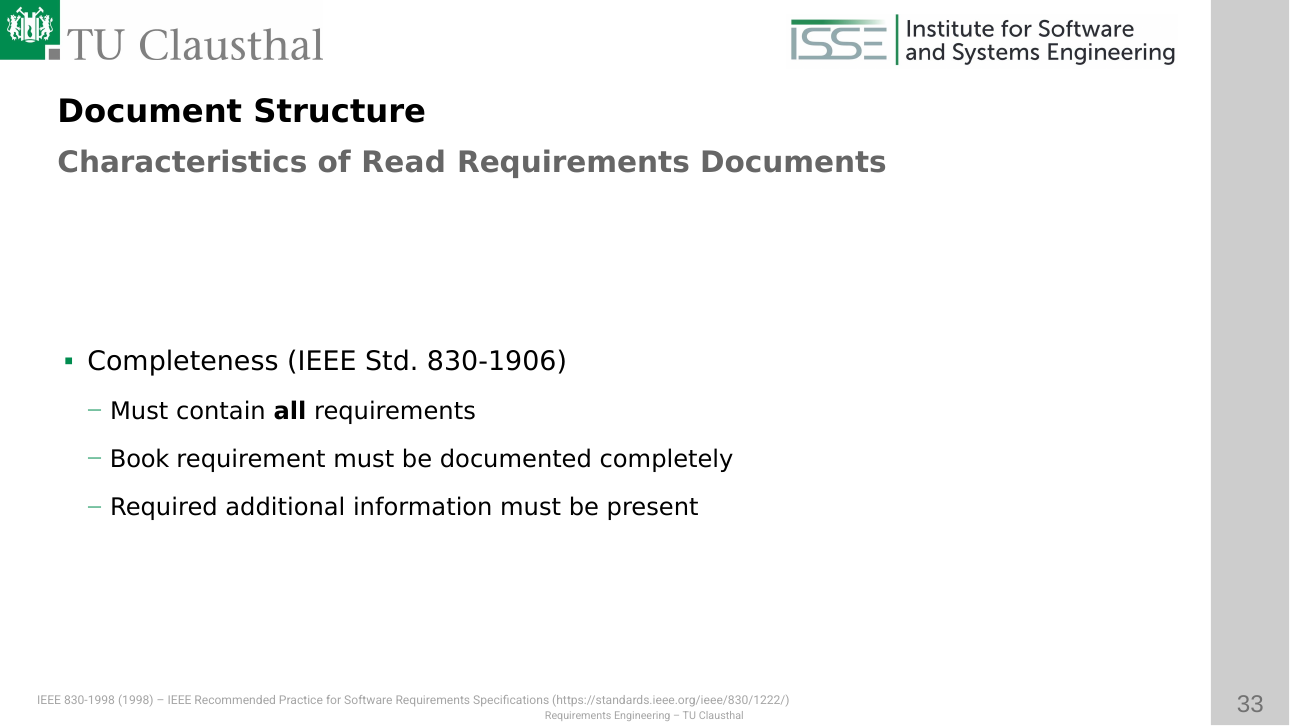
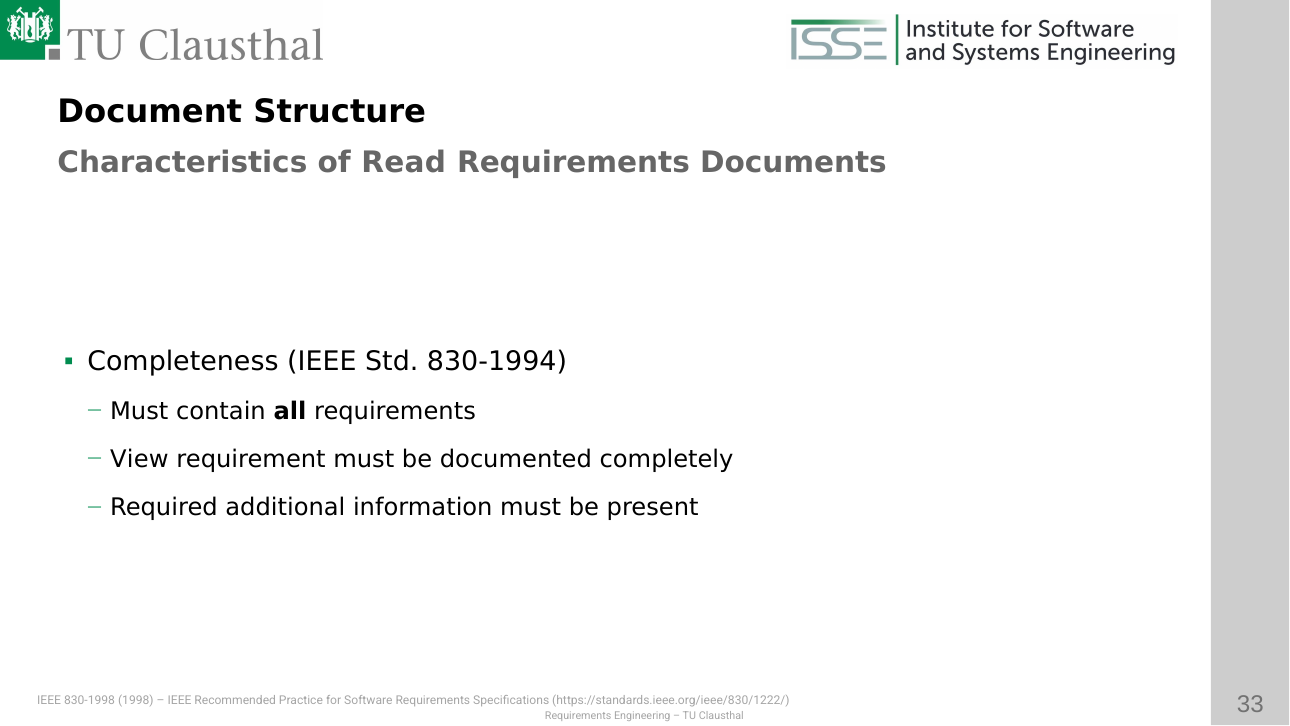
830-1906: 830-1906 -> 830-1994 (497, 362)
Book: Book -> View (139, 459)
